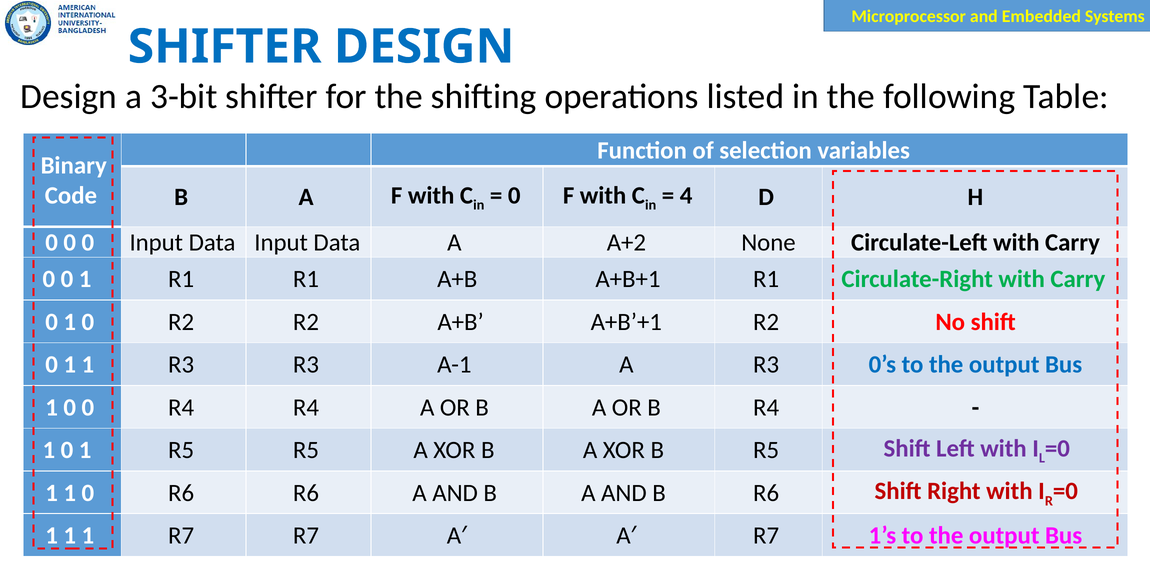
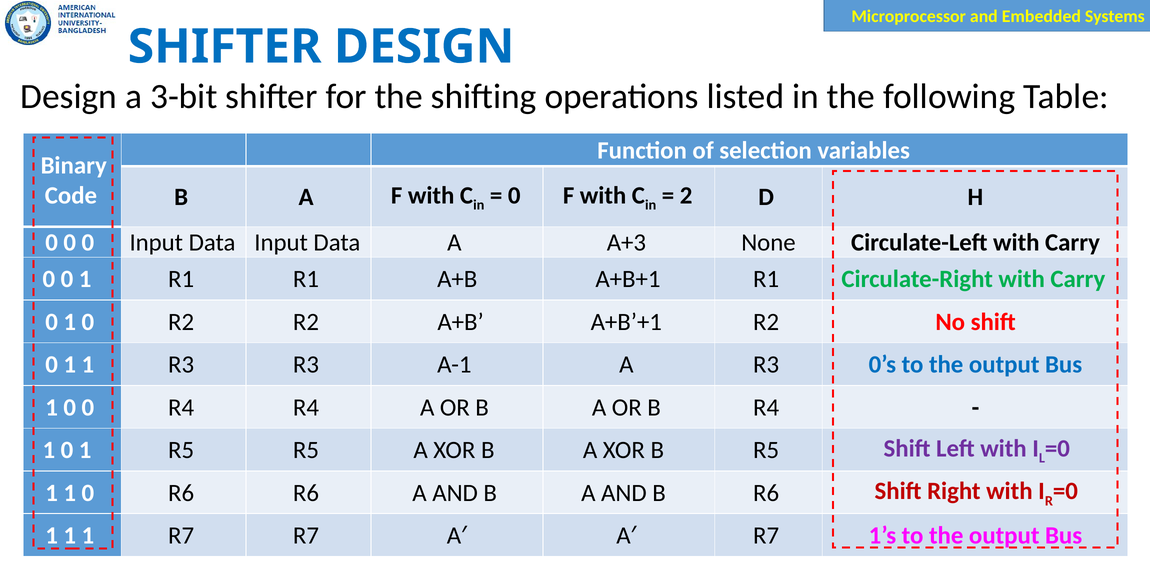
4: 4 -> 2 (686, 195)
A+2: A+2 -> A+3 (626, 243)
